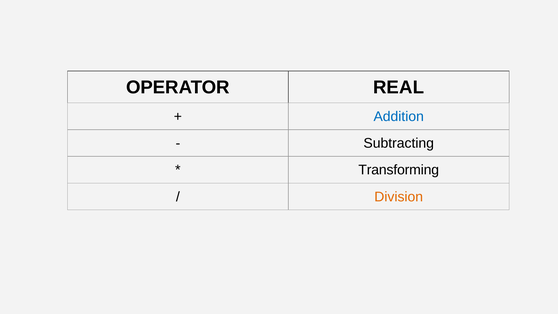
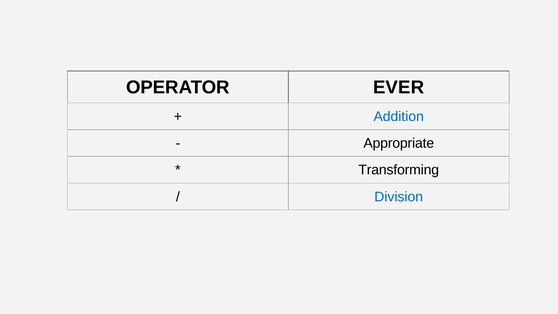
REAL: REAL -> EVER (399, 87)
Subtracting: Subtracting -> Appropriate (399, 143)
Division colour: orange -> blue (399, 197)
